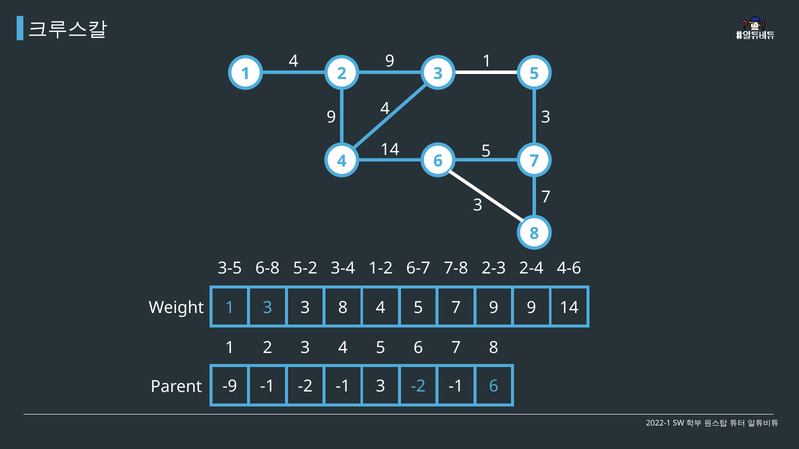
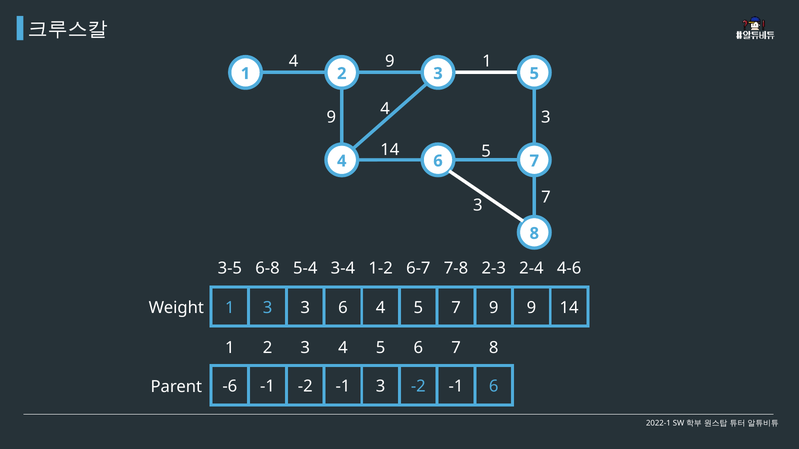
5-2: 5-2 -> 5-4 (305, 269)
3 8: 8 -> 6 (343, 308)
-9: -9 -> -6 (230, 387)
